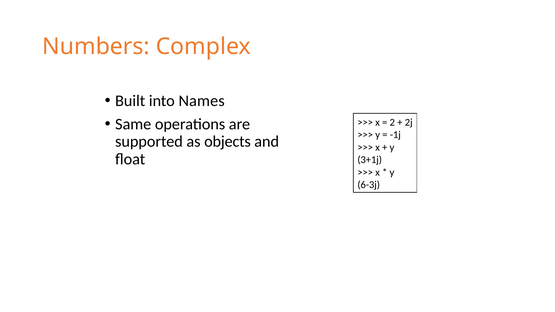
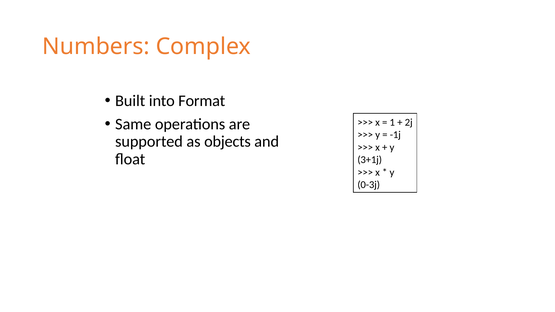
Names: Names -> Format (202, 101)
2: 2 -> 1 (392, 122)
6-3j: 6-3j -> 0-3j (369, 185)
